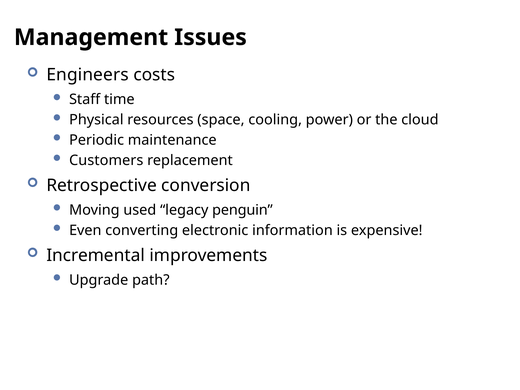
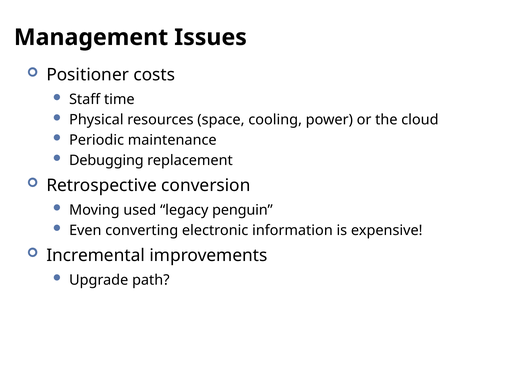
Engineers: Engineers -> Positioner (88, 75)
Customers: Customers -> Debugging (106, 160)
